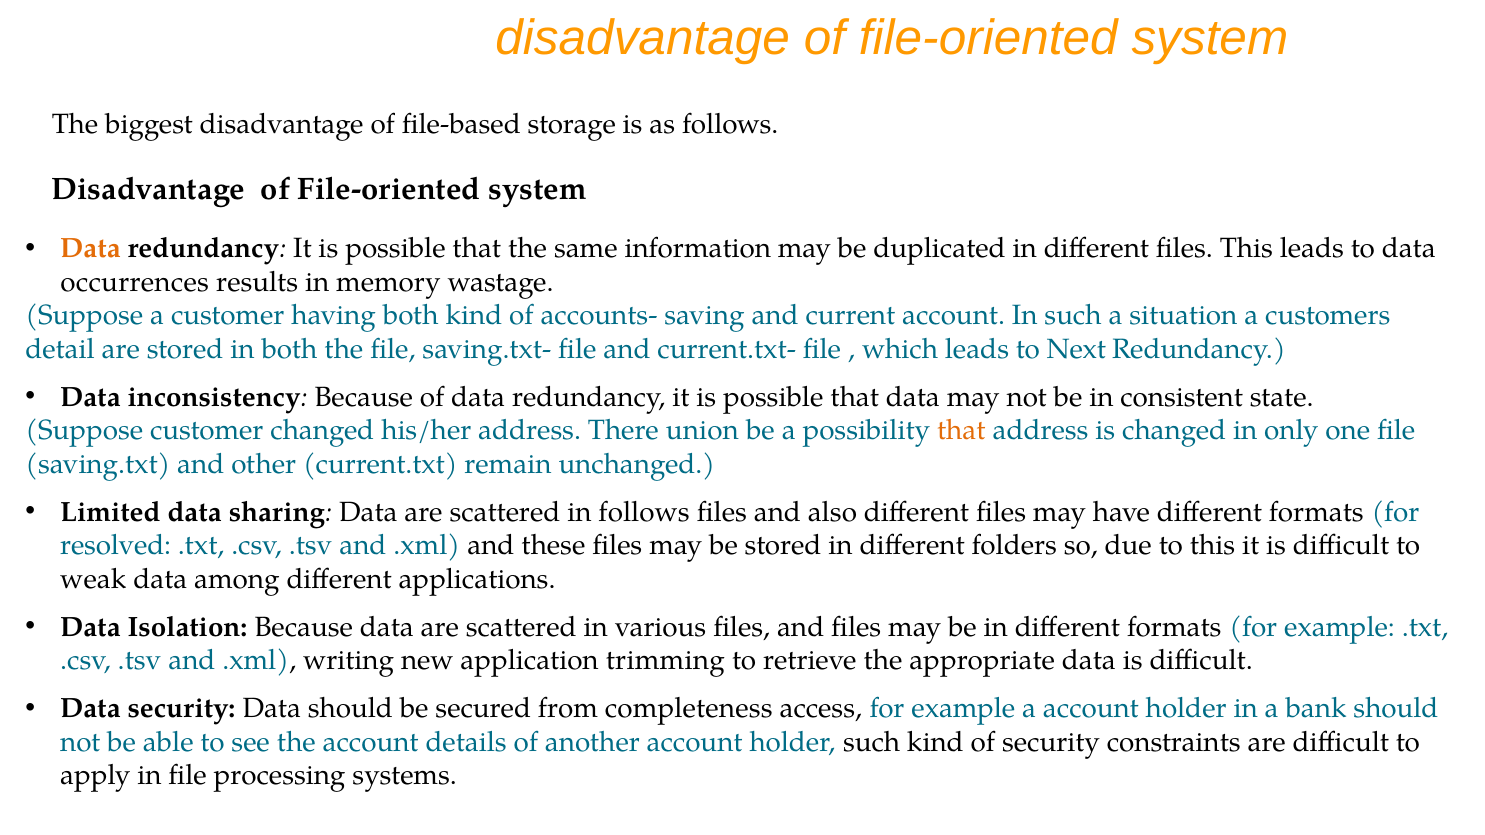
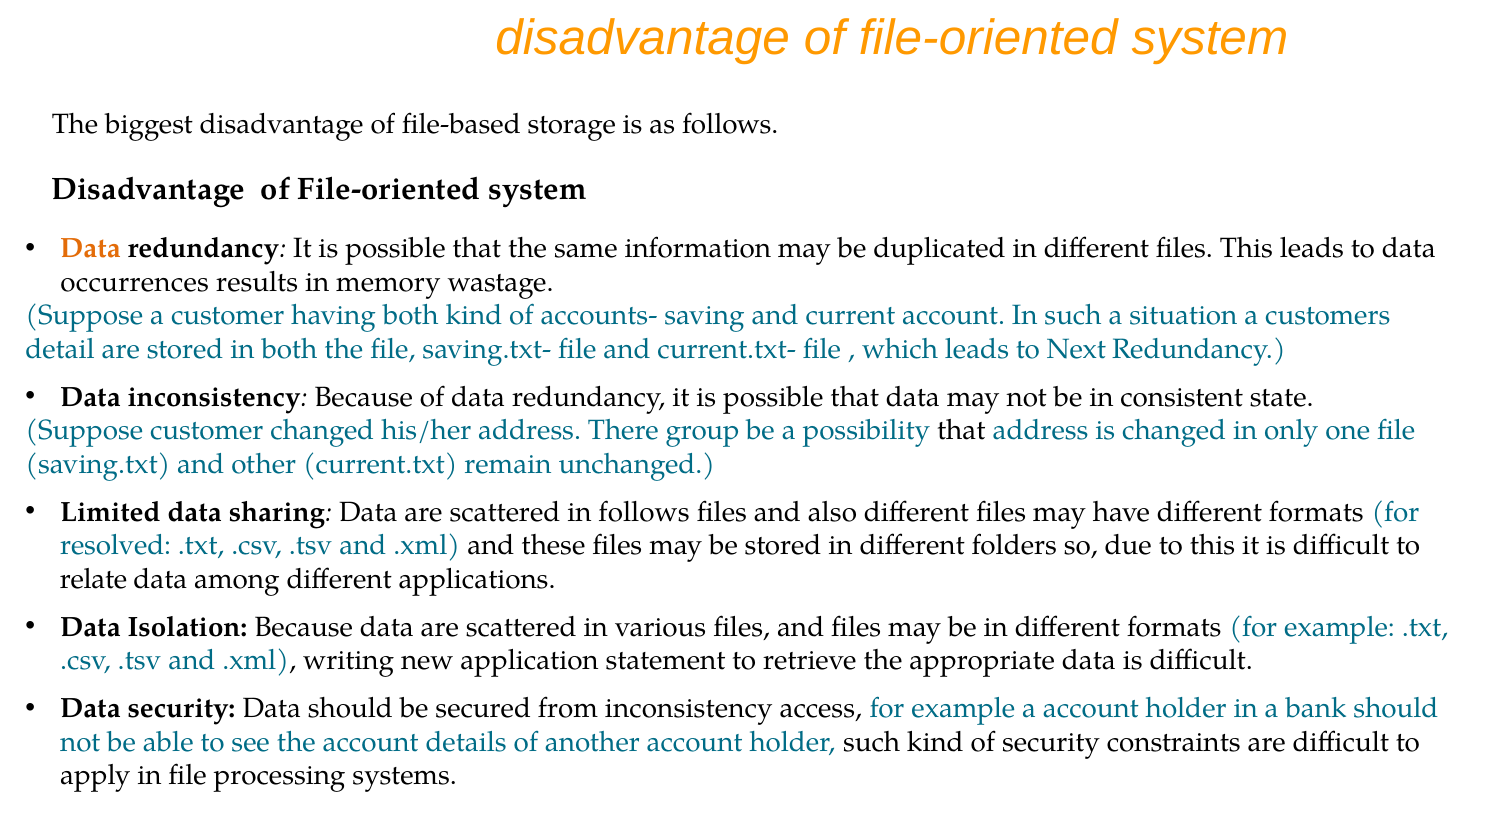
union: union -> group (703, 431)
that colour: orange -> black (961, 431)
weak: weak -> relate (93, 579)
trimming: trimming -> statement (666, 661)
from completeness: completeness -> inconsistency (689, 709)
